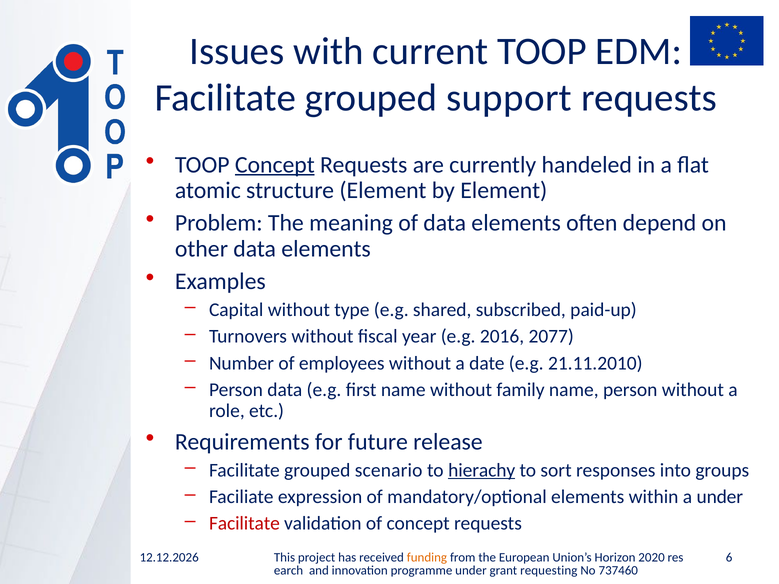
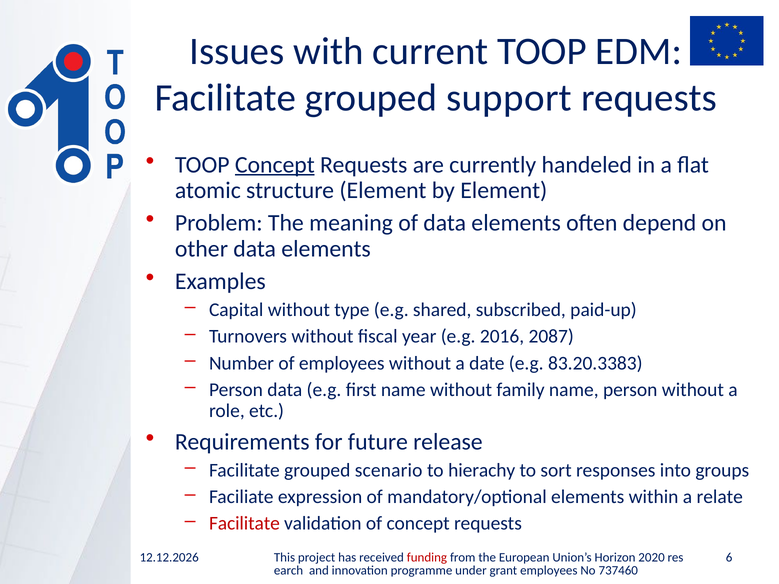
2077: 2077 -> 2087 (551, 337)
21.11.2010: 21.11.2010 -> 83.20.3383 (595, 363)
hierachy underline: present -> none (482, 470)
a under: under -> relate (720, 497)
funding colour: orange -> red (427, 558)
grant requesting: requesting -> employees (549, 571)
